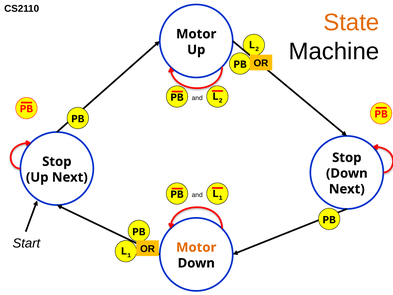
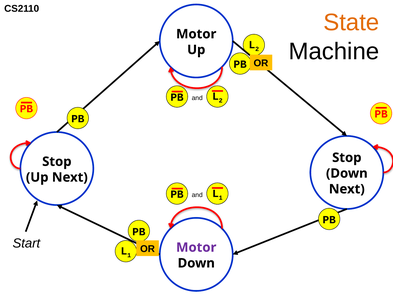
Motor colour: orange -> purple (196, 247)
